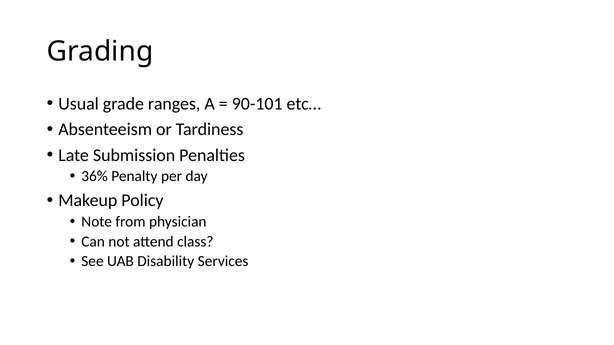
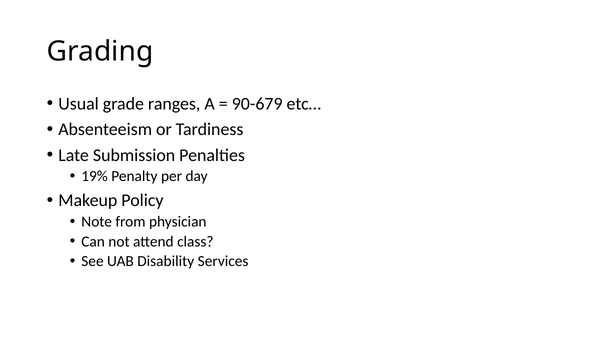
90-101: 90-101 -> 90-679 (257, 104)
36%: 36% -> 19% (95, 176)
